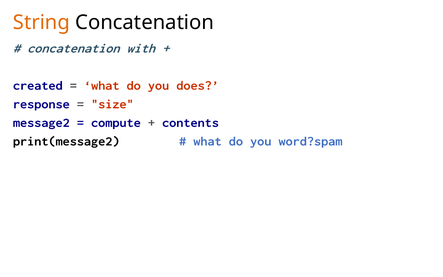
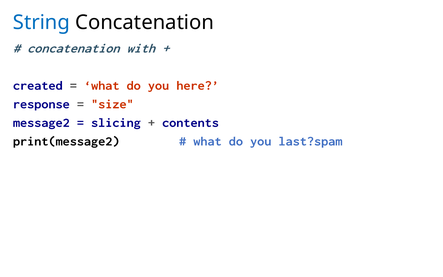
String colour: orange -> blue (41, 22)
does: does -> here (198, 85)
compute: compute -> slicing (116, 123)
word?spam: word?spam -> last?spam (310, 141)
